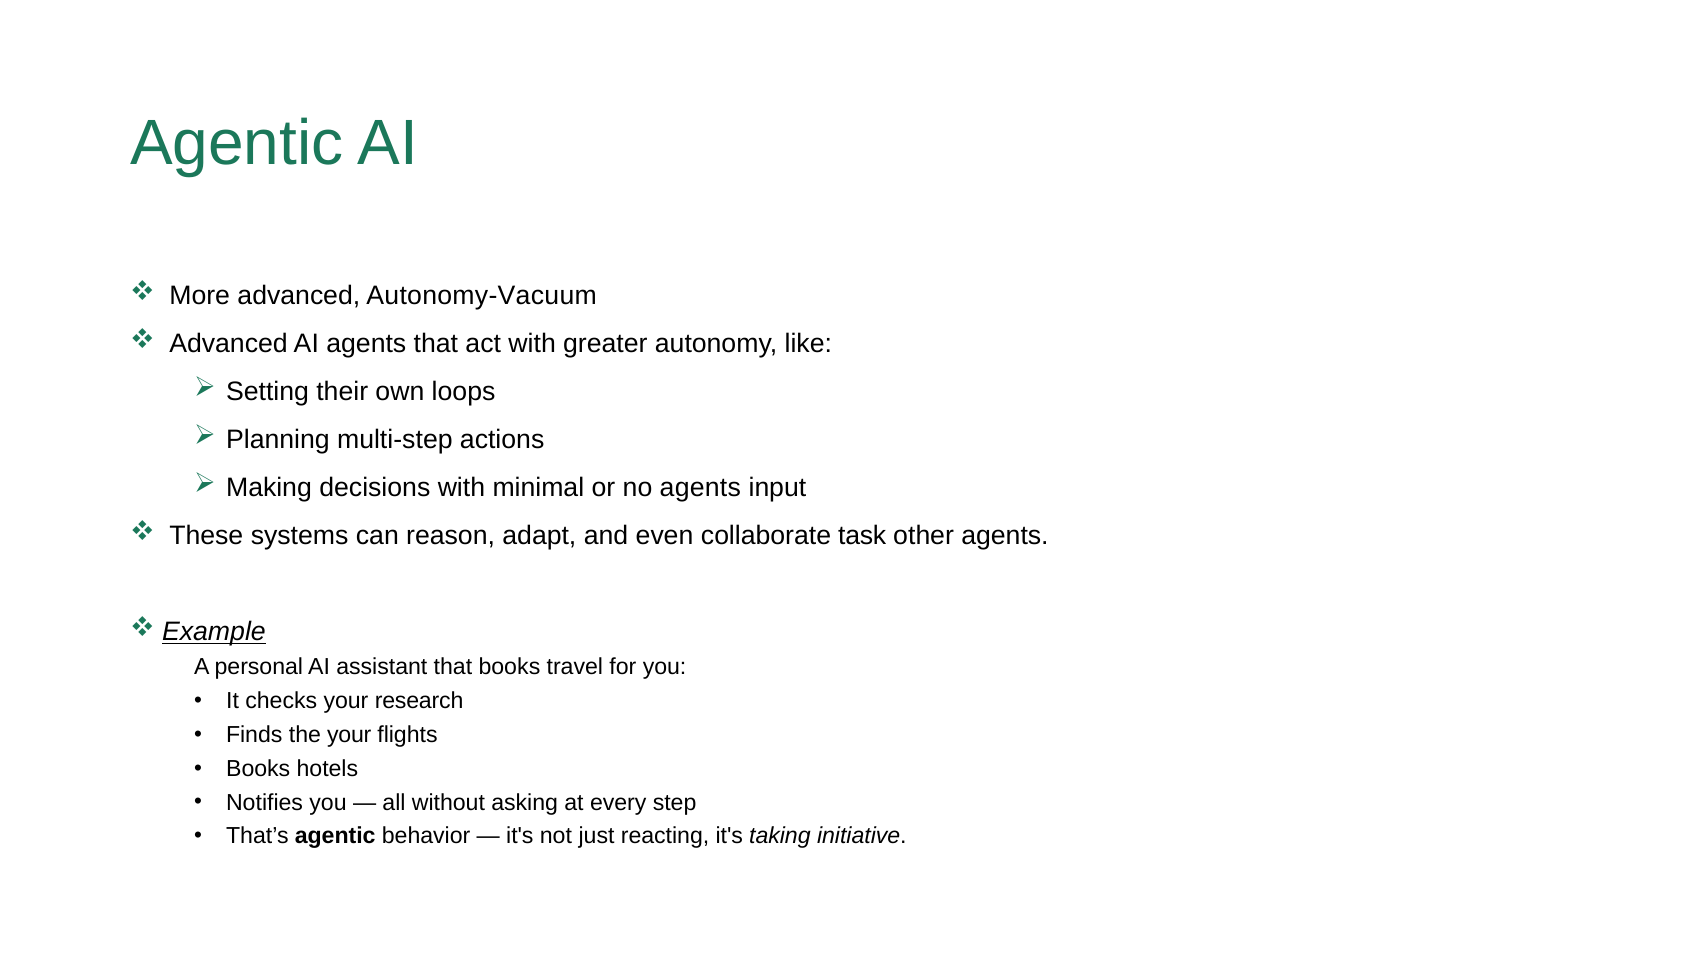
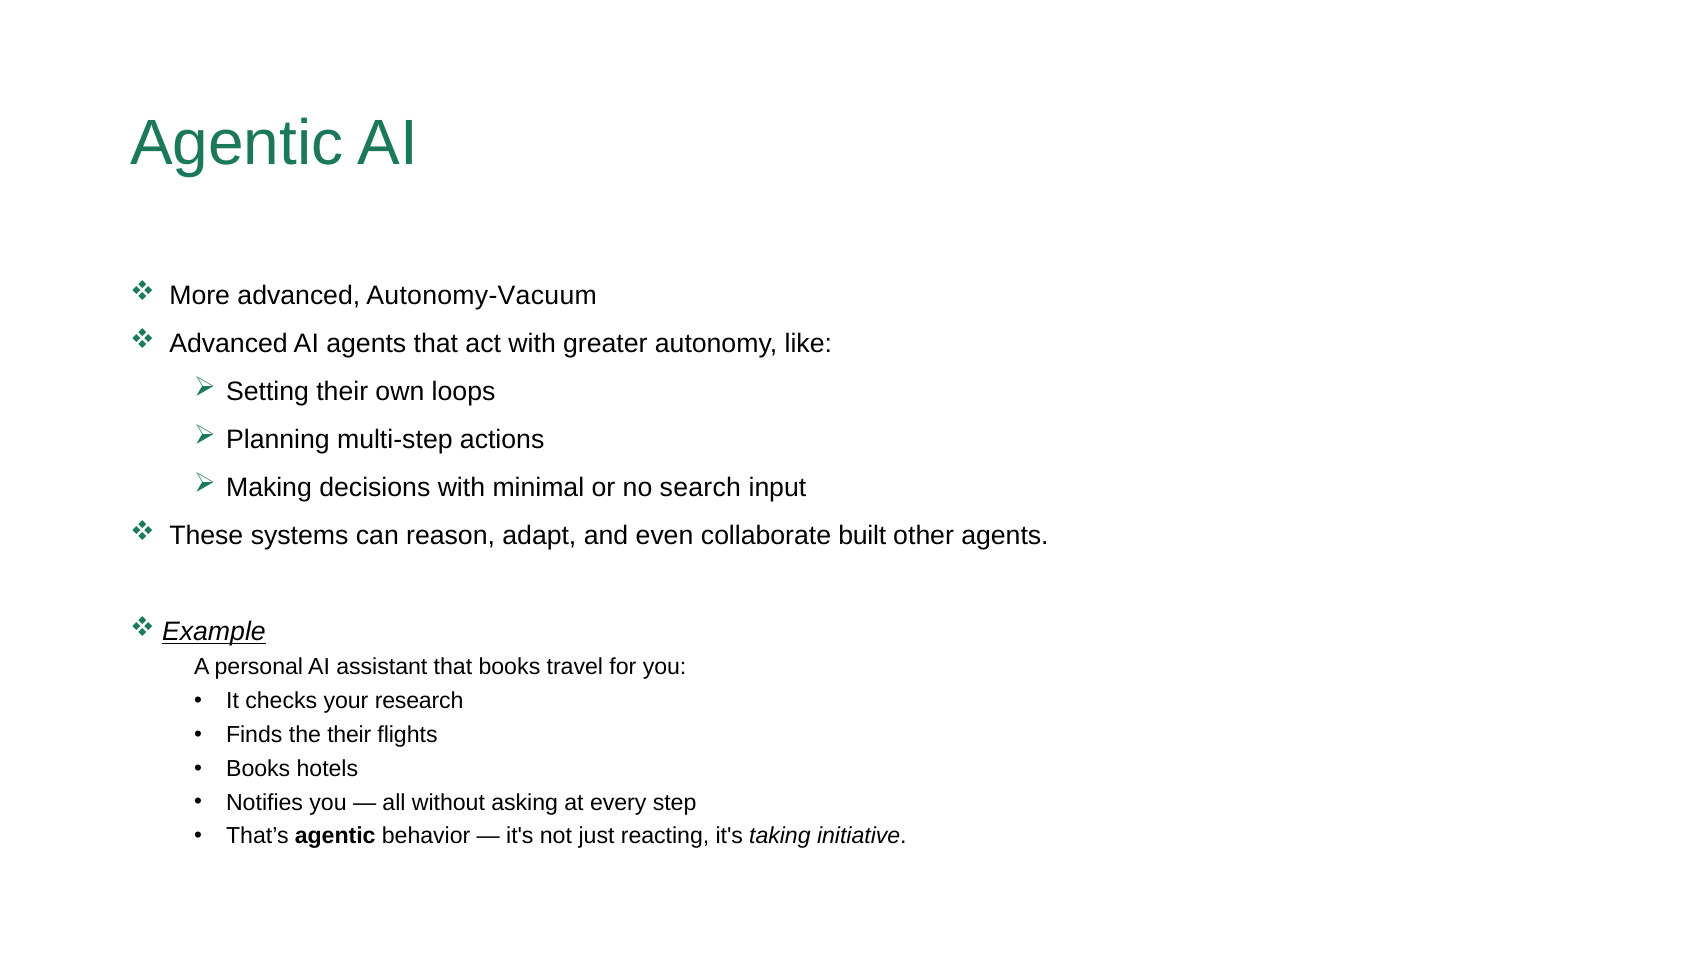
no agents: agents -> search (700, 488)
task: task -> built (862, 536)
the your: your -> their (349, 735)
